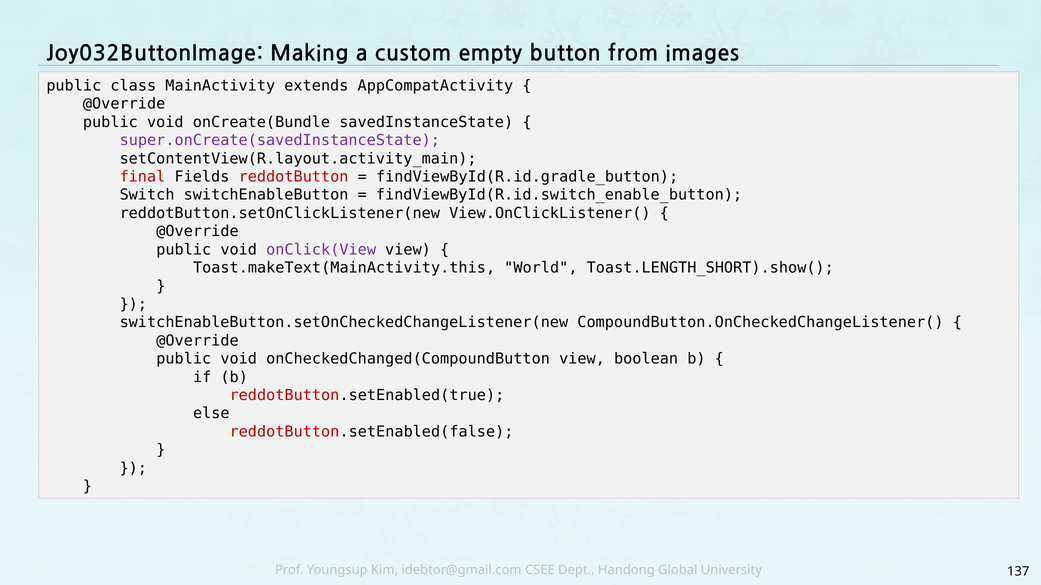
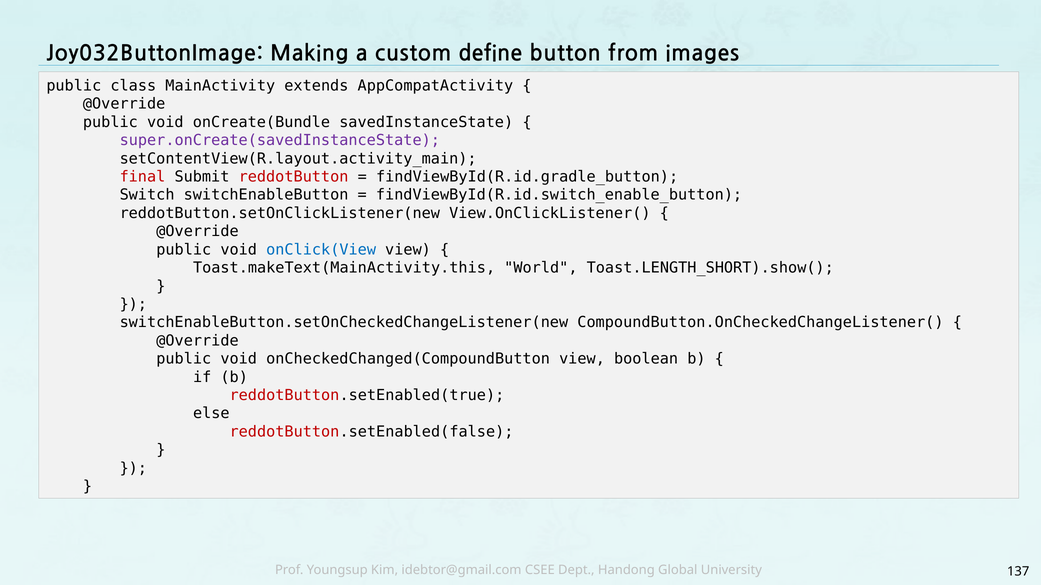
empty: empty -> define (490, 53)
Fields: Fields -> Submit (202, 177)
onClick(View colour: purple -> blue (321, 250)
